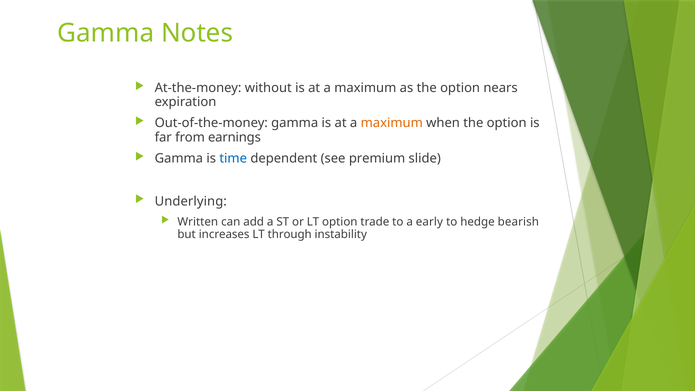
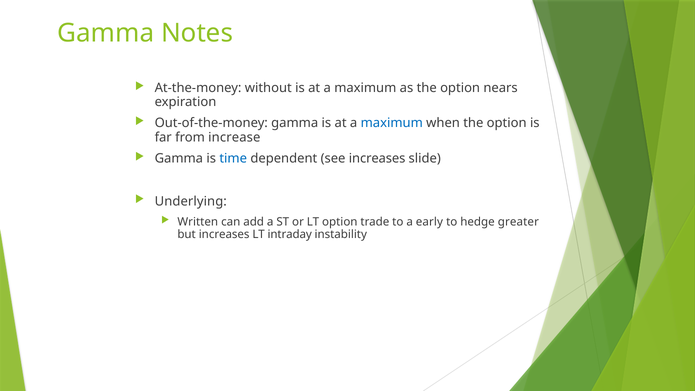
maximum colour: orange -> blue (392, 123)
earnings: earnings -> increase (234, 137)
see premium: premium -> increases (377, 159)
bearish: bearish -> greater (518, 222)
through: through -> intraday (290, 234)
